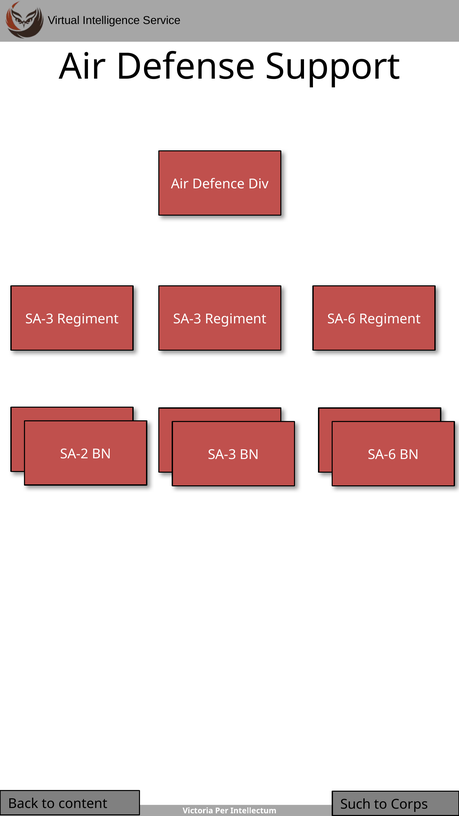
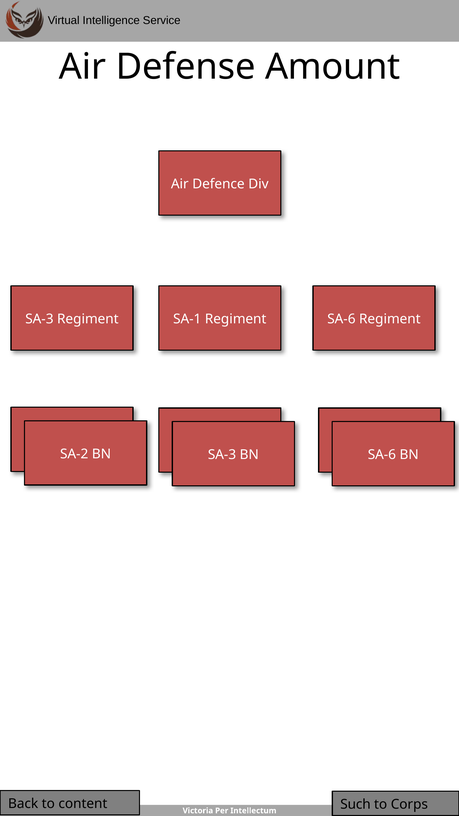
Support: Support -> Amount (333, 67)
SA-3: SA-3 -> SA-1 (187, 319)
